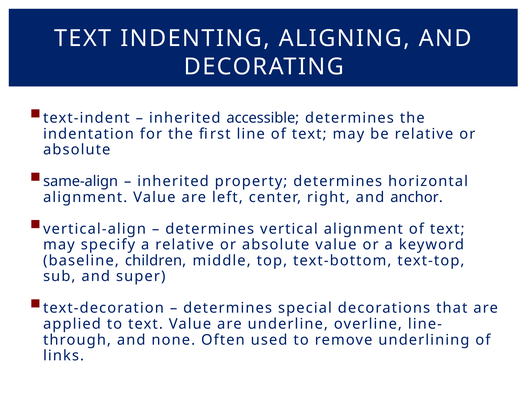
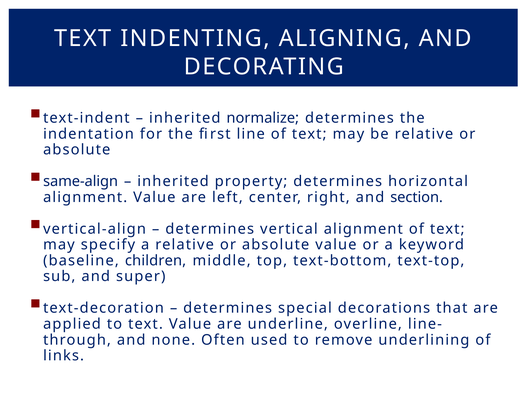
accessible: accessible -> normalize (263, 118)
anchor: anchor -> section (417, 197)
